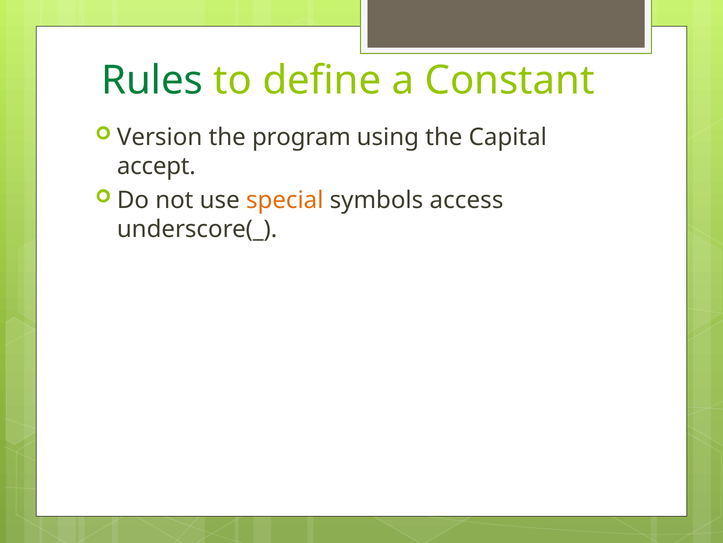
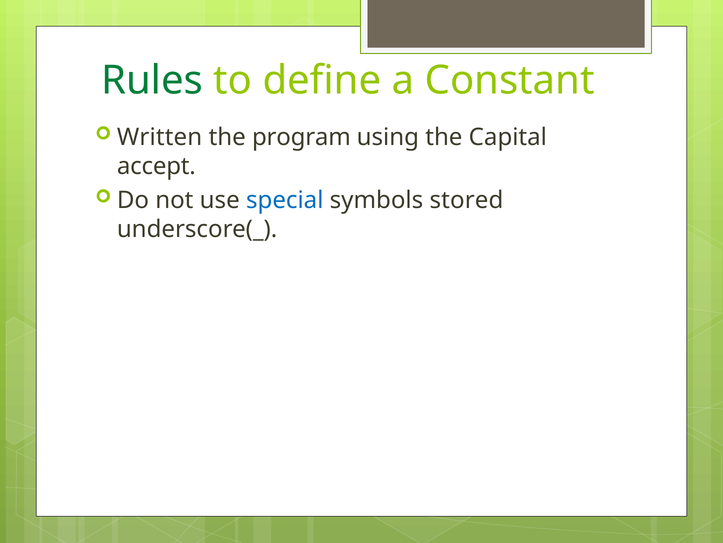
Version: Version -> Written (160, 137)
special colour: orange -> blue (285, 200)
access: access -> stored (466, 200)
